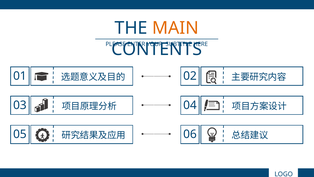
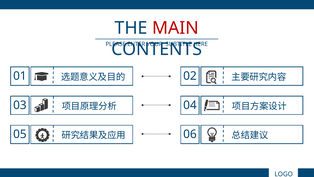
MAIN colour: orange -> red (175, 28)
